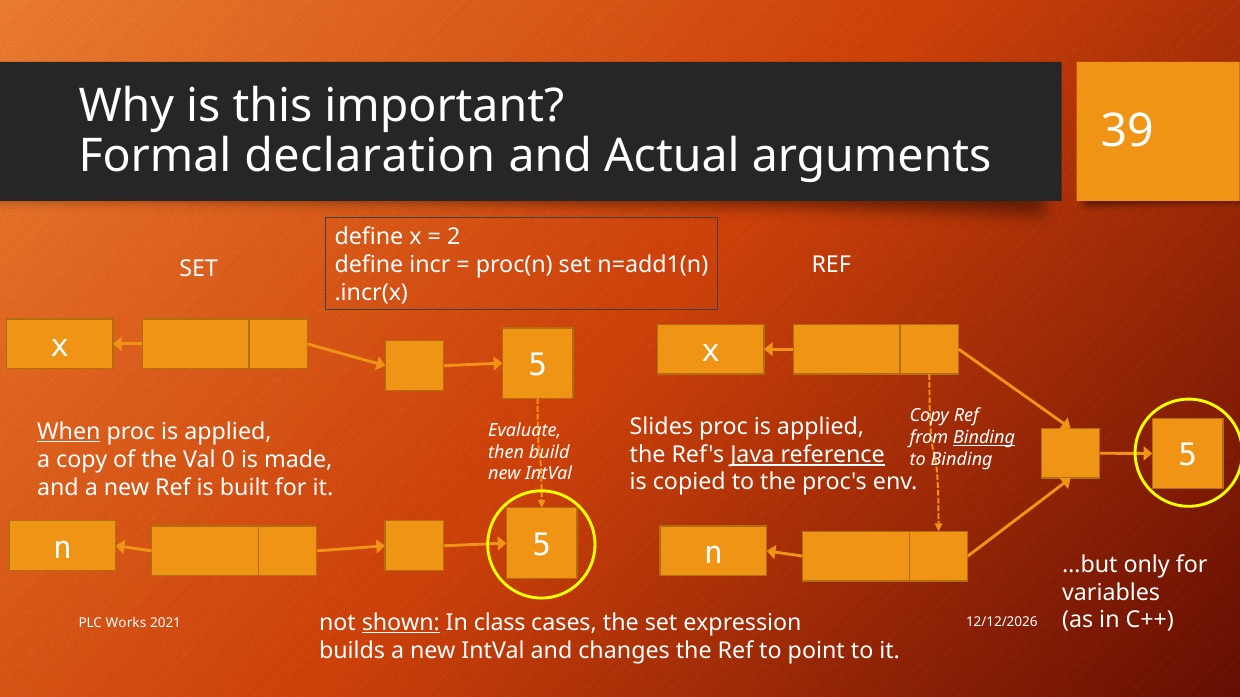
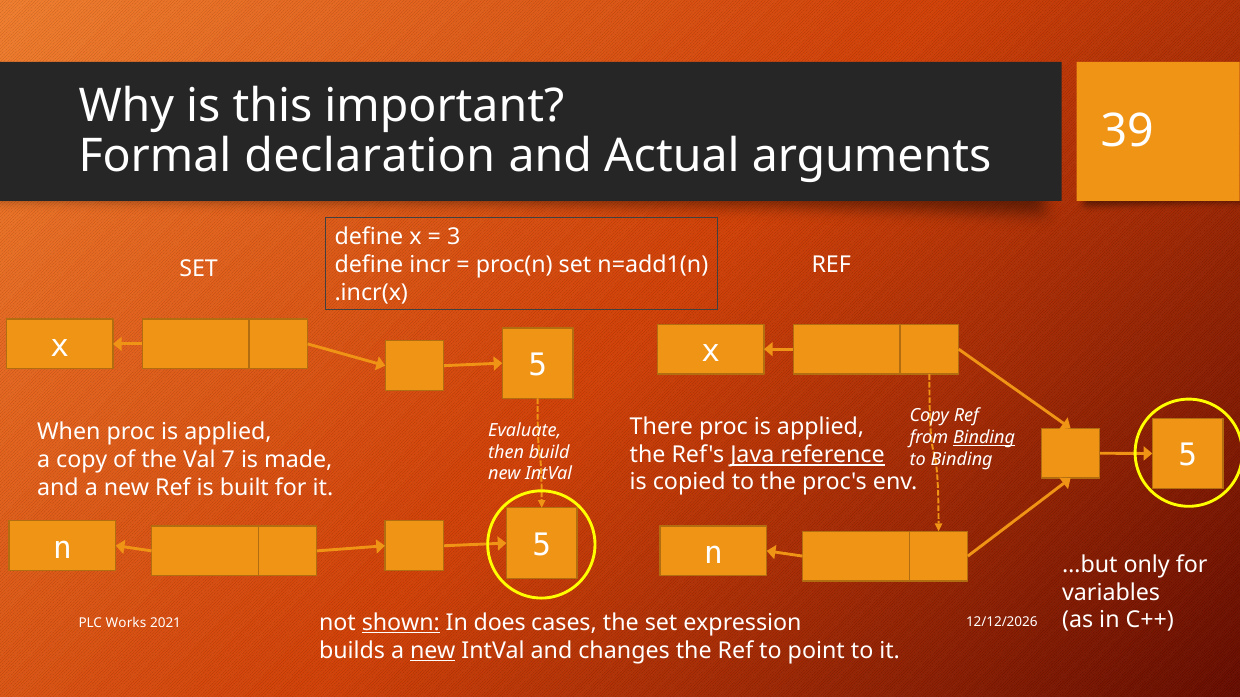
2: 2 -> 3 (454, 237)
Slides: Slides -> There (661, 427)
When underline: present -> none (69, 432)
0: 0 -> 7 (228, 460)
class: class -> does (500, 623)
new underline: none -> present (433, 651)
